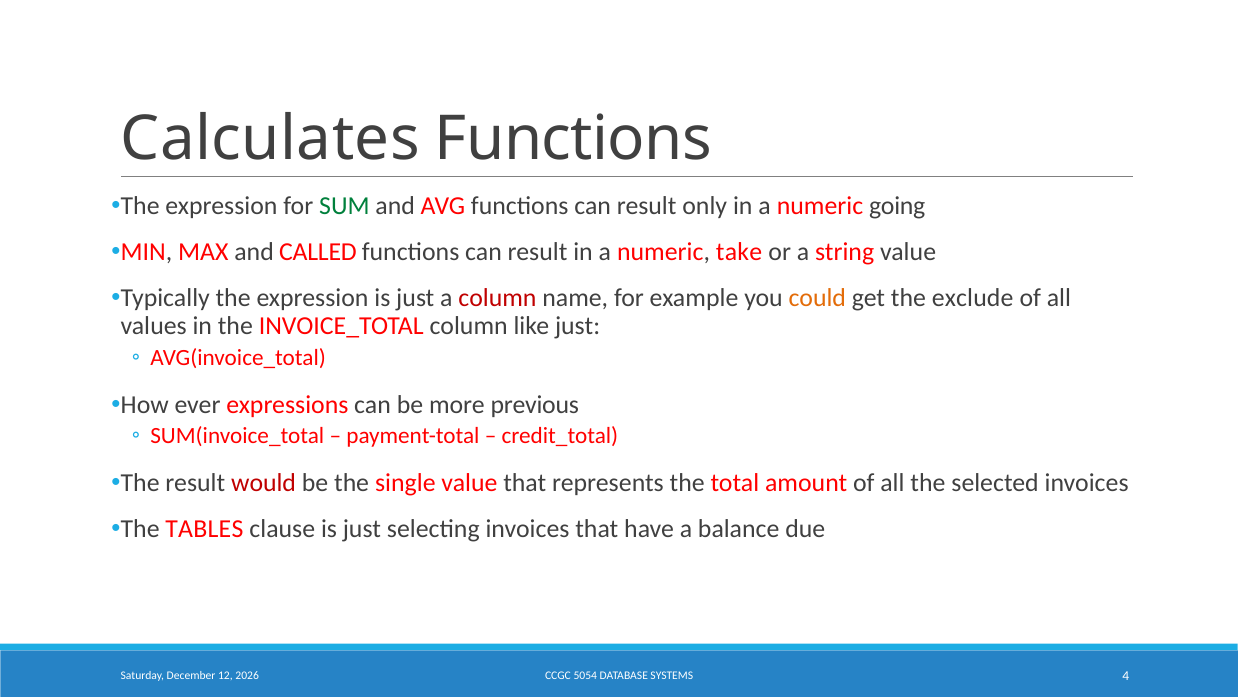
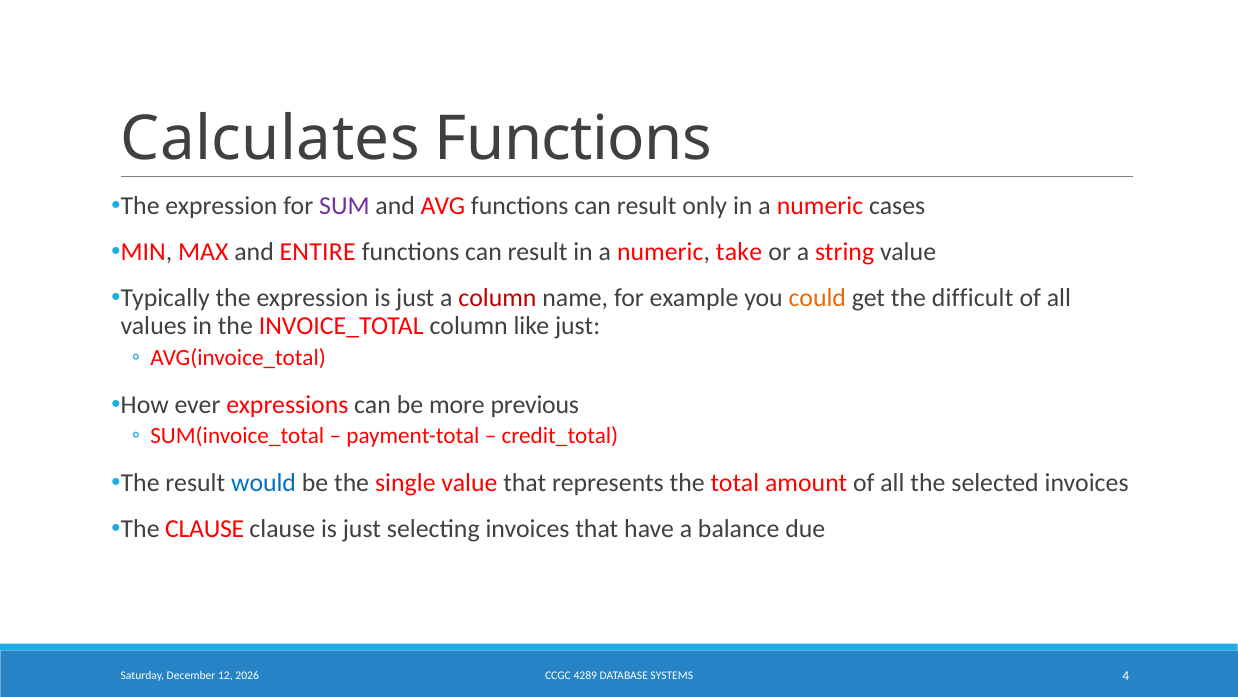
SUM colour: green -> purple (344, 206)
going: going -> cases (897, 206)
CALLED: CALLED -> ENTIRE (318, 252)
exclude: exclude -> difficult (973, 298)
would colour: red -> blue (264, 483)
The TABLES: TABLES -> CLAUSE (205, 529)
5054: 5054 -> 4289 (585, 675)
